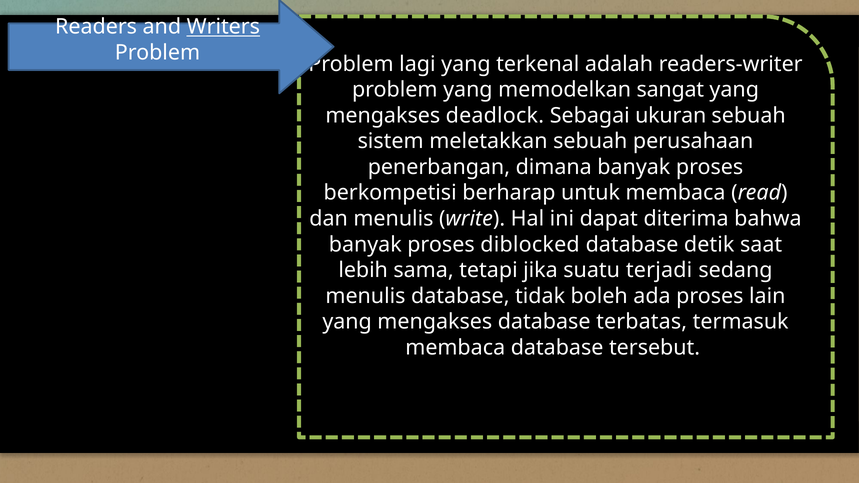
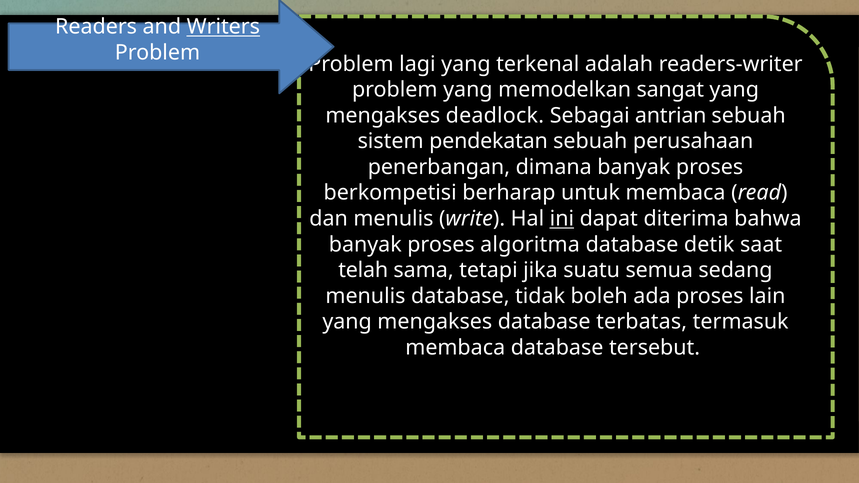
ukuran: ukuran -> antrian (671, 116)
meletakkan: meletakkan -> pendekatan (489, 141)
ini underline: none -> present (562, 219)
diblocked: diblocked -> algoritma (530, 245)
lebih: lebih -> telah (363, 270)
terjadi: terjadi -> semua (659, 270)
